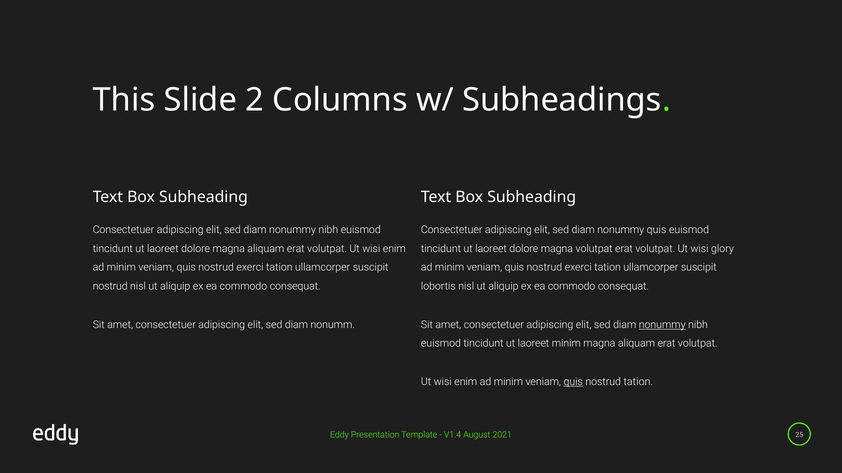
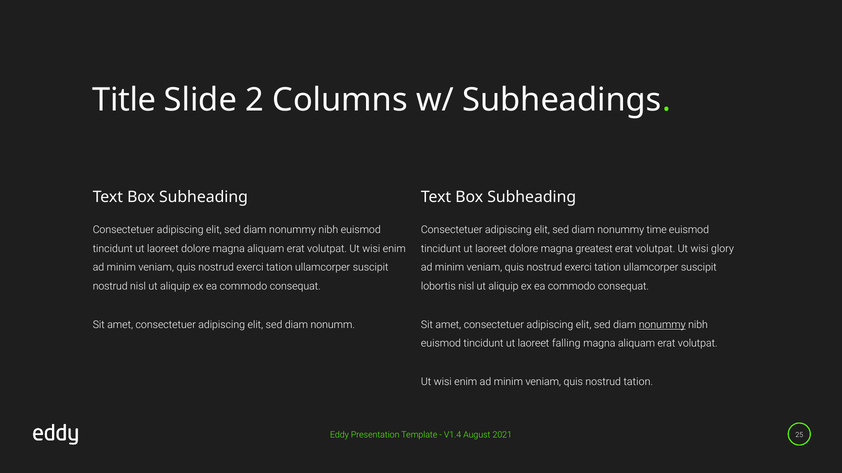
This: This -> Title (124, 100)
nonummy quis: quis -> time (657, 230)
magna volutpat: volutpat -> greatest (594, 249)
laoreet minim: minim -> falling (566, 344)
quis underline: present -> none (573, 382)
